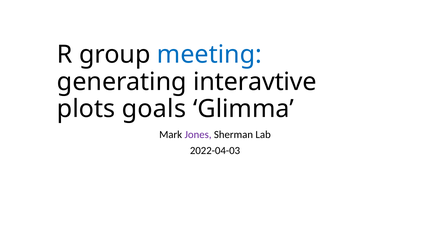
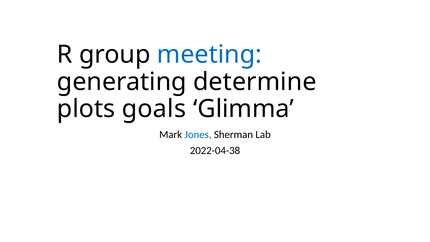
interavtive: interavtive -> determine (255, 82)
Jones colour: purple -> blue (198, 134)
2022-04-03: 2022-04-03 -> 2022-04-38 (215, 150)
